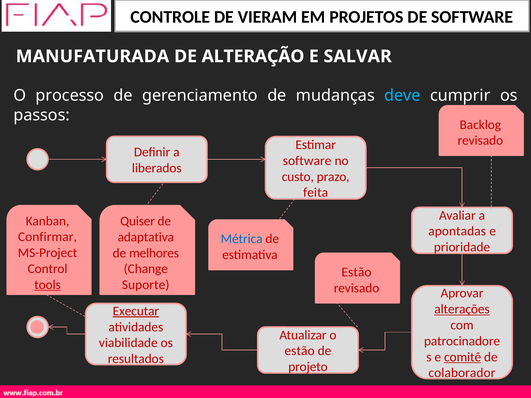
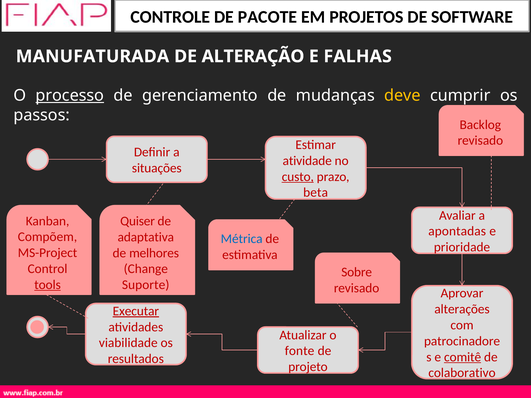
VIERAM: VIERAM -> PACOTE (268, 17)
SALVAR: SALVAR -> FALHAS (358, 56)
processo underline: none -> present (70, 96)
deve colour: light blue -> yellow (402, 96)
software: software -> atividade (307, 161)
liberados: liberados -> situações (157, 168)
custo underline: none -> present (298, 177)
feita: feita -> beta (316, 193)
Confirmar: Confirmar -> Compõem (47, 237)
Estão: Estão -> Sobre (357, 272)
alterações underline: present -> none (462, 309)
estão: estão -> fonte (300, 351)
colaborador: colaborador -> colaborativo (462, 373)
